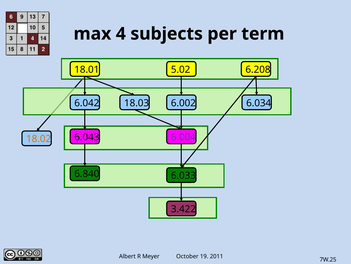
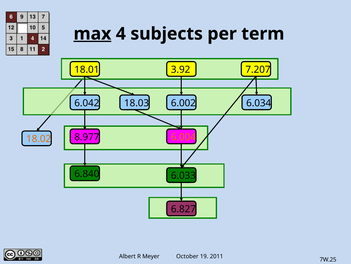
max underline: none -> present (92, 34)
5.02: 5.02 -> 3.92 (181, 69)
6.208: 6.208 -> 7.207 (258, 69)
6.043: 6.043 -> 8.977 (87, 137)
6.004 colour: purple -> orange (183, 137)
3.422: 3.422 -> 6.827 (183, 209)
